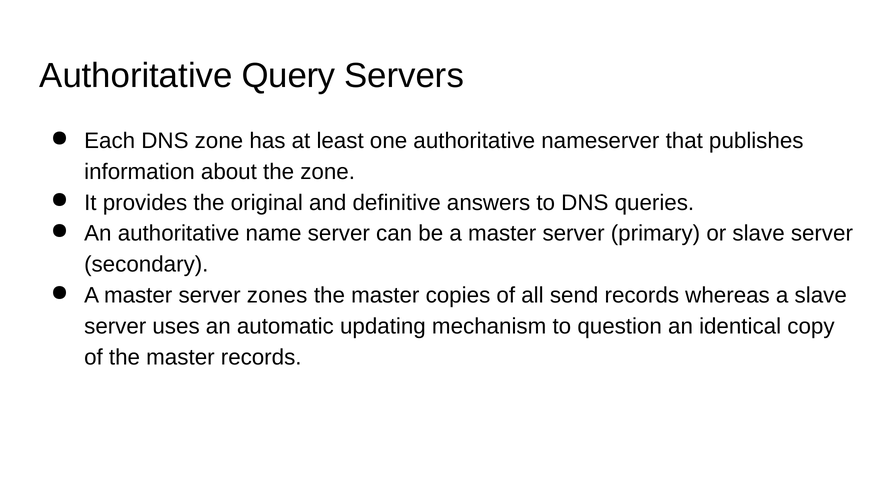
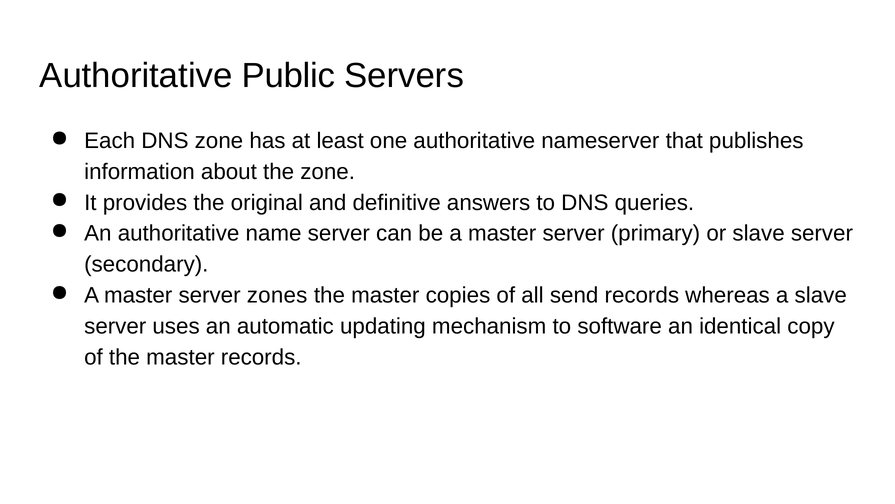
Query: Query -> Public (288, 76)
question: question -> software (620, 326)
